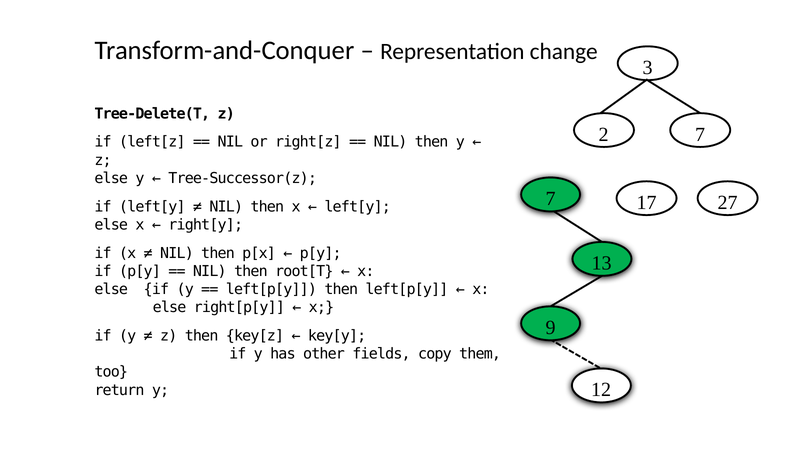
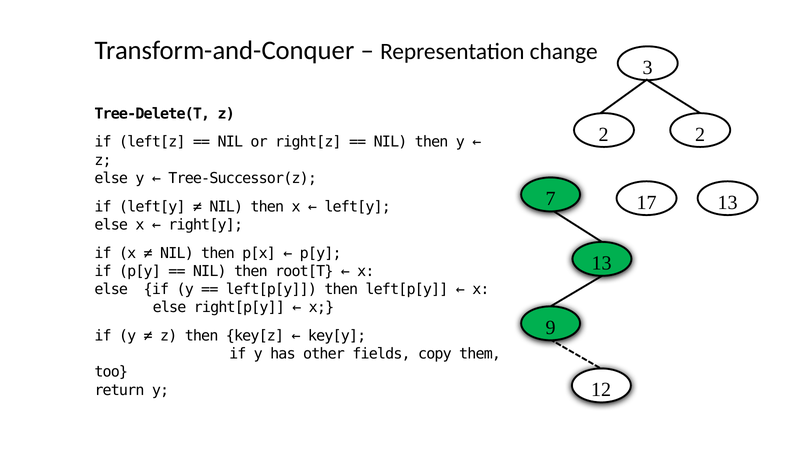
2 7: 7 -> 2 (700, 134)
17 27: 27 -> 13 (728, 202)
